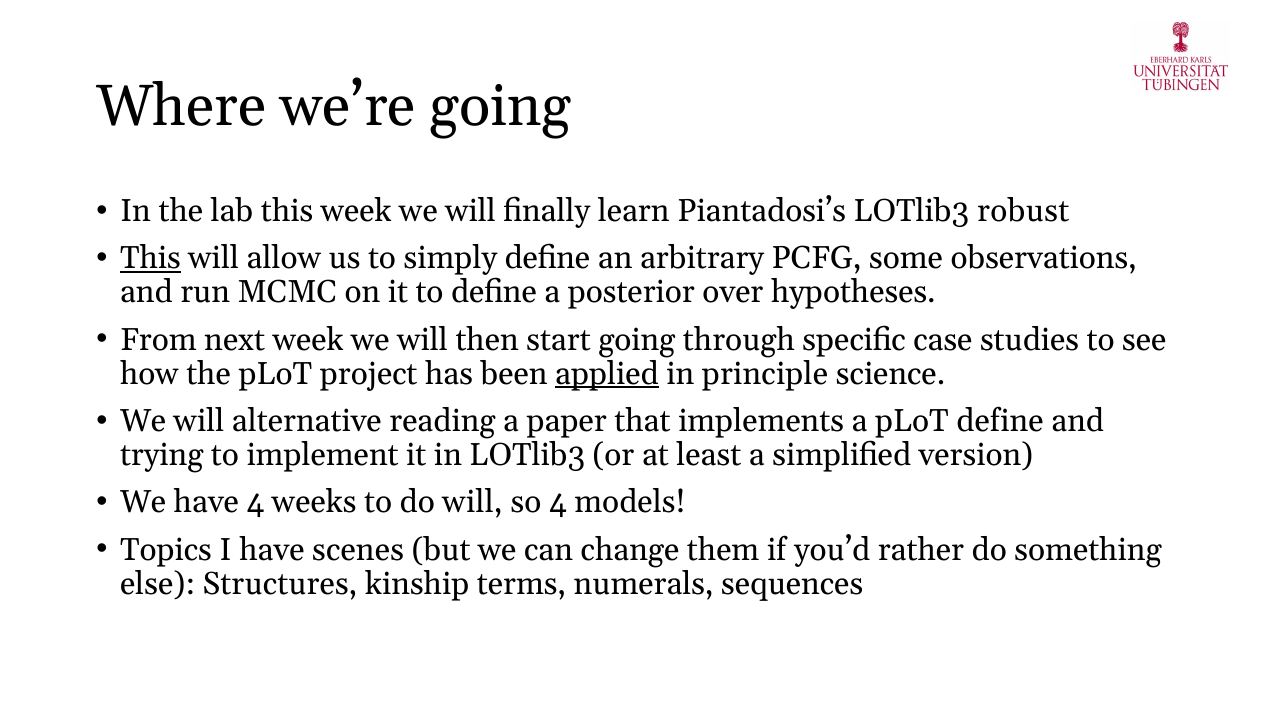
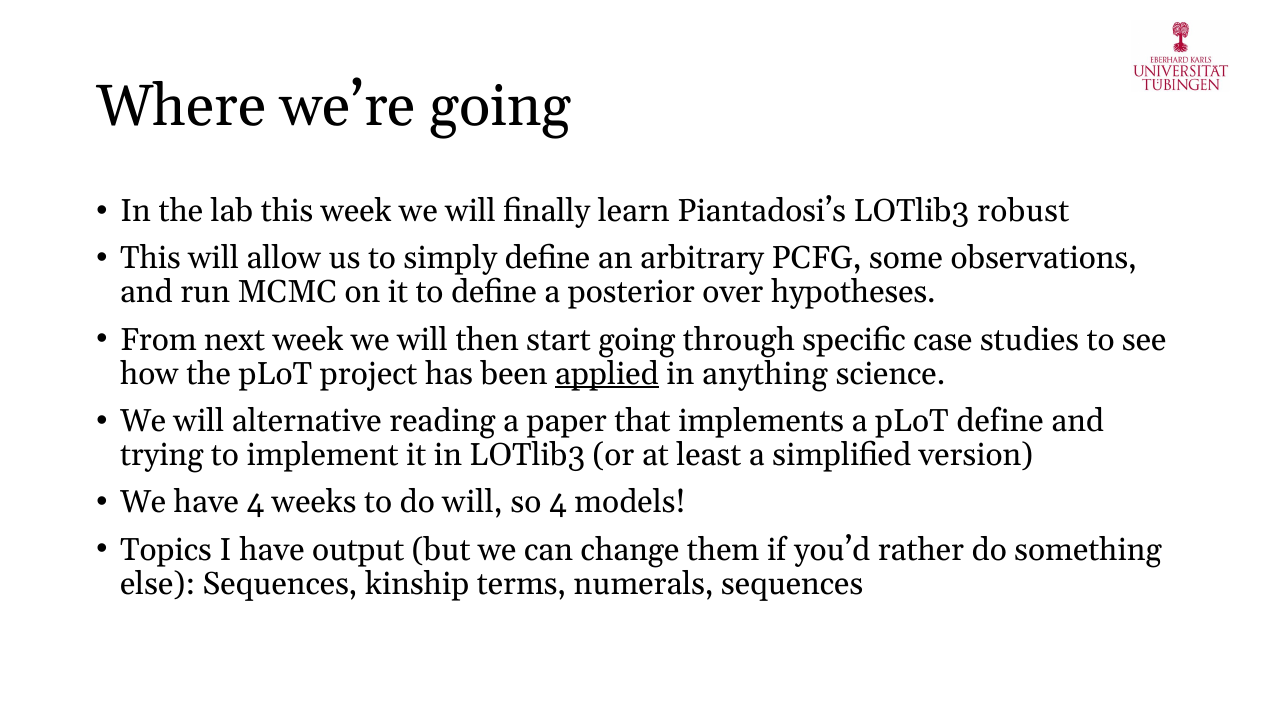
This underline: present -> none (150, 258)
principle: principle -> anything (765, 374)
scenes: scenes -> output (358, 550)
else Structures: Structures -> Sequences (280, 584)
